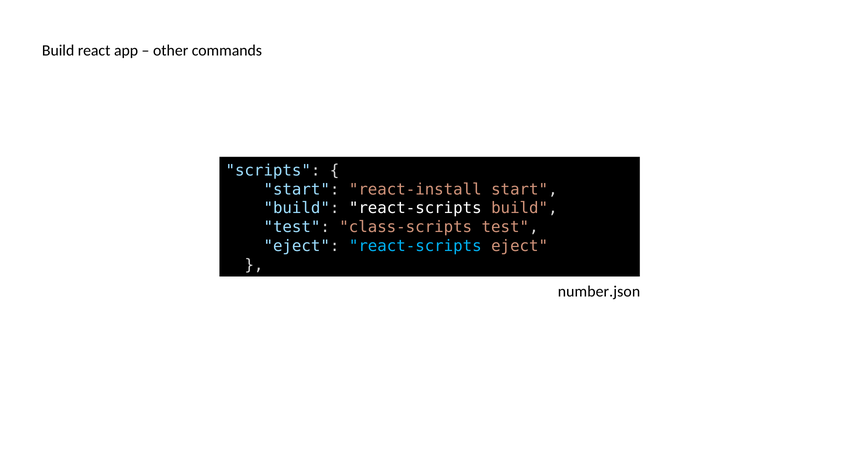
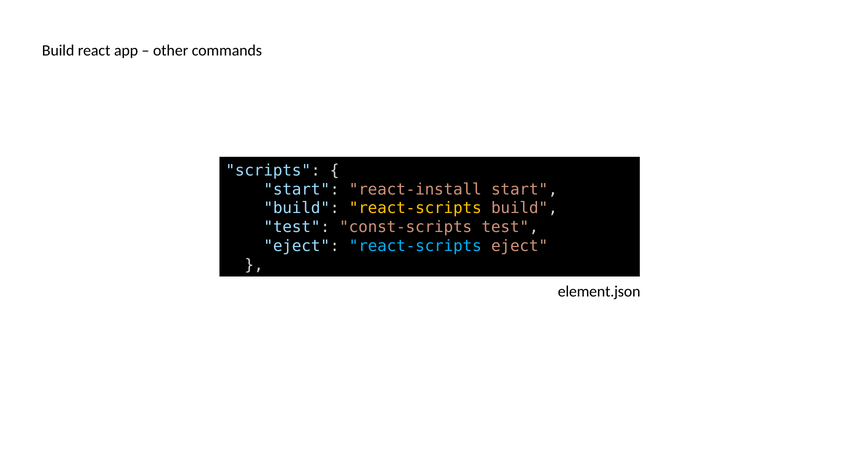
react-scripts colour: white -> yellow (415, 208)
class-scripts: class-scripts -> const-scripts (406, 227)
number.json: number.json -> element.json (599, 291)
